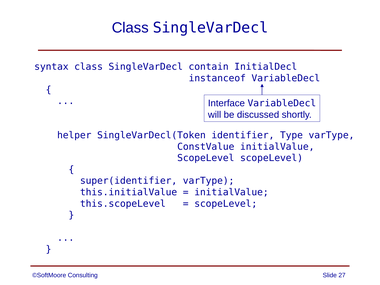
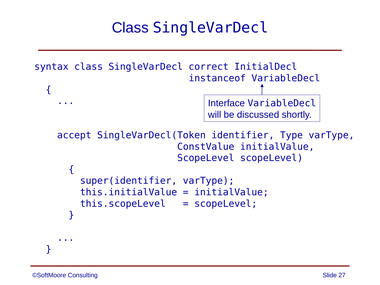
contain: contain -> correct (209, 67)
helper: helper -> accept (74, 135)
